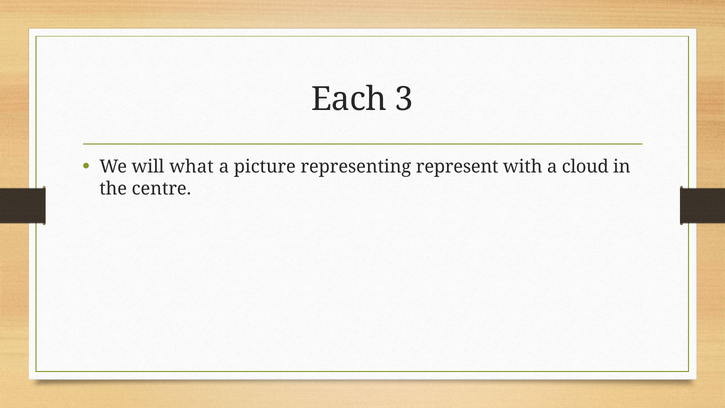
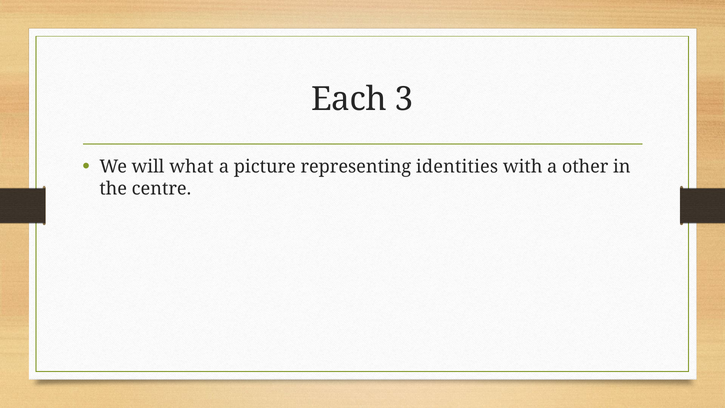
represent: represent -> identities (457, 167)
cloud: cloud -> other (585, 167)
